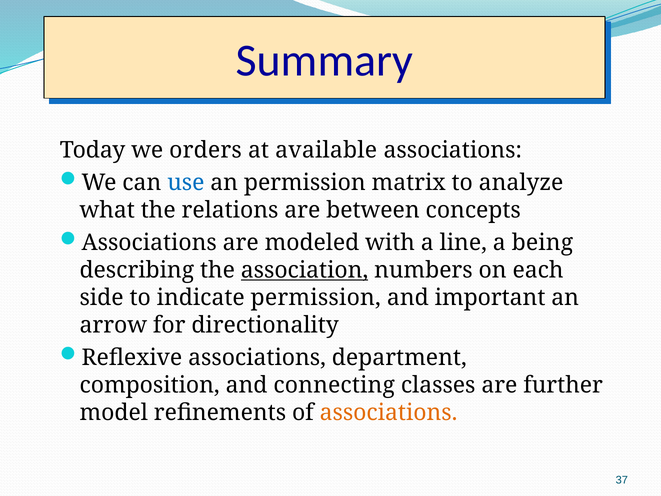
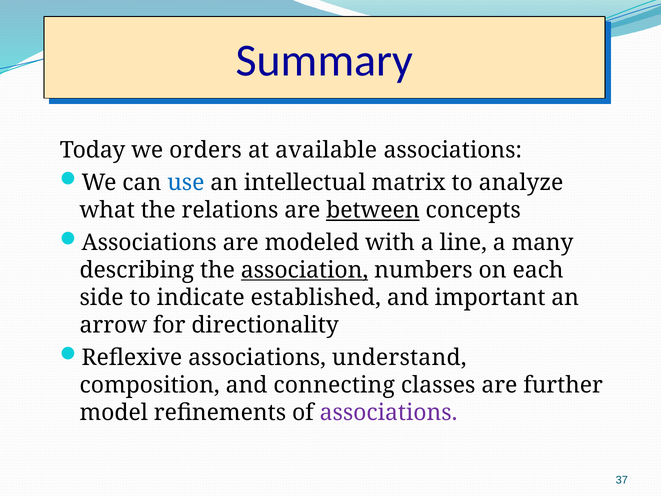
an permission: permission -> intellectual (305, 183)
between underline: none -> present (373, 210)
being: being -> many (543, 242)
indicate permission: permission -> established (316, 298)
department: department -> understand (399, 357)
associations colour: orange -> purple (389, 412)
